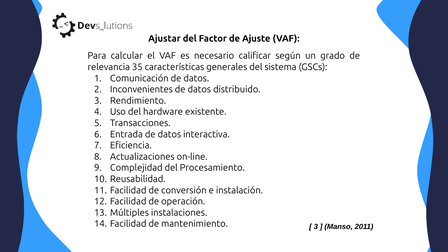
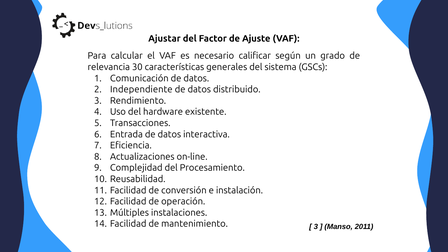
35: 35 -> 30 (137, 67)
Inconvenientes: Inconvenientes -> Independiente (141, 90)
